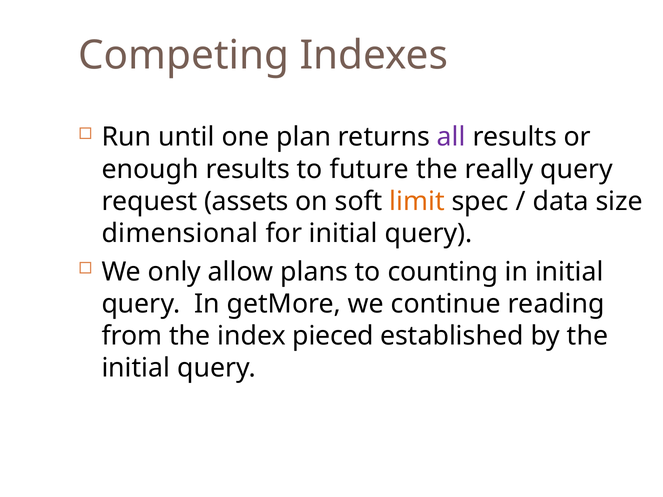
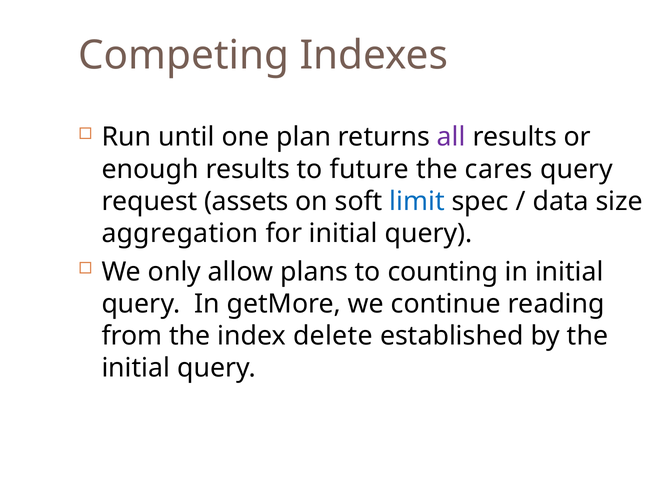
really: really -> cares (499, 169)
limit colour: orange -> blue (417, 201)
dimensional: dimensional -> aggregation (180, 233)
pieced: pieced -> delete (333, 336)
